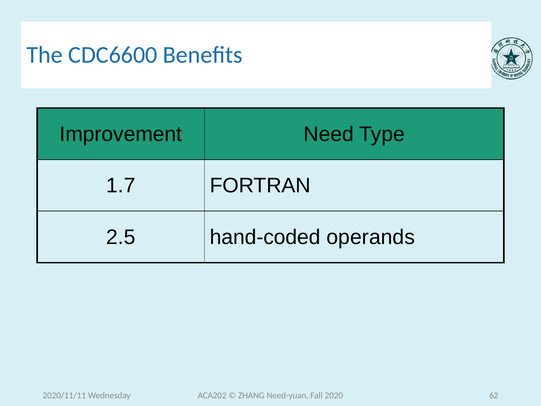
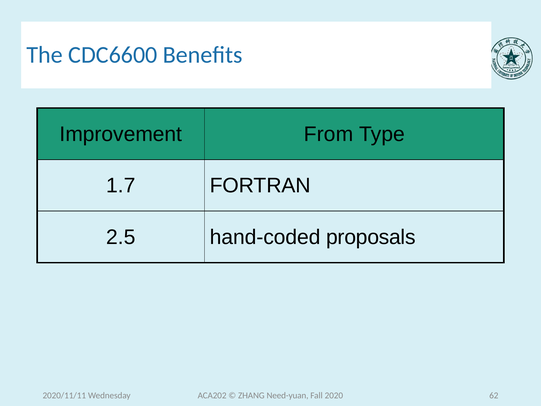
Need: Need -> From (329, 134)
operands: operands -> proposals (371, 237)
